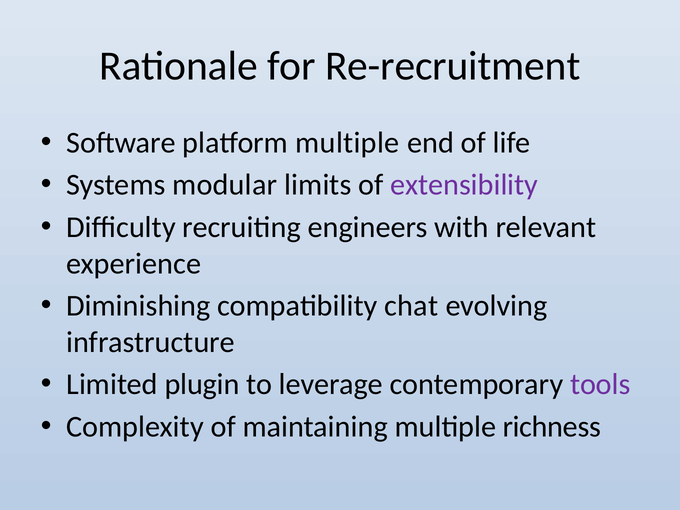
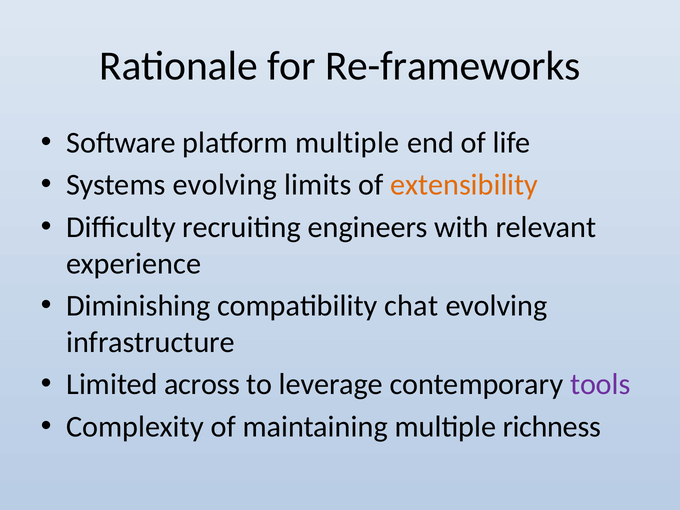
Re-recruitment: Re-recruitment -> Re-frameworks (453, 66)
Systems modular: modular -> evolving (225, 185)
extensibility colour: purple -> orange (464, 185)
plugin: plugin -> across (202, 385)
